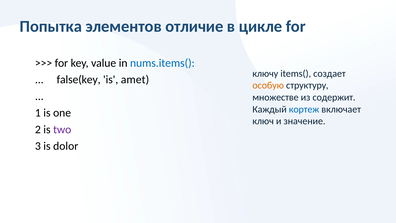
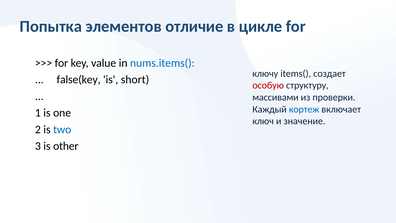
amet: amet -> short (135, 80)
особую colour: orange -> red (268, 85)
множестве: множестве -> массивами (275, 97)
содержит: содержит -> проверки (334, 97)
two colour: purple -> blue (62, 129)
dolor: dolor -> other (66, 146)
